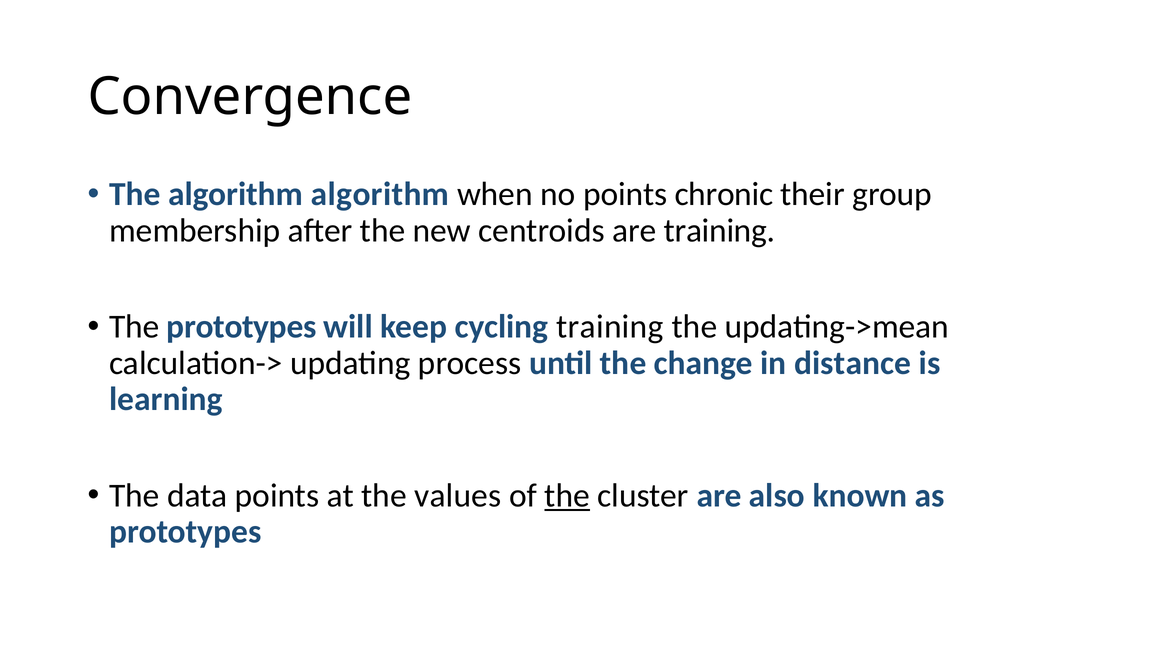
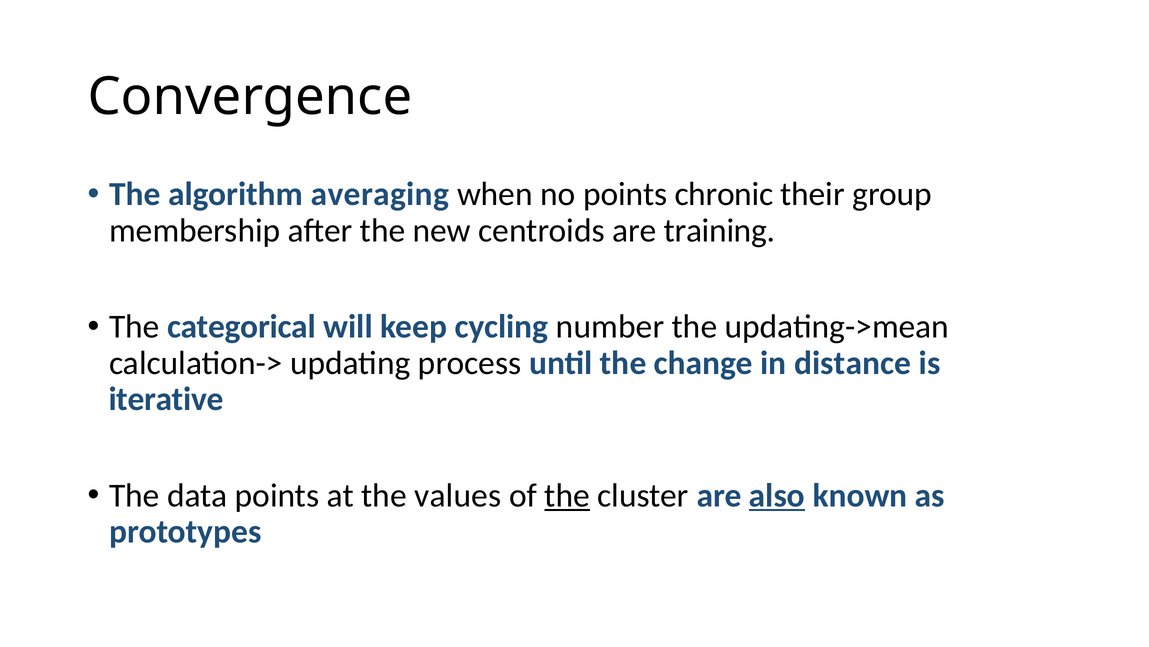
algorithm algorithm: algorithm -> averaging (380, 194)
The prototypes: prototypes -> categorical (241, 327)
cycling training: training -> number (610, 327)
learning: learning -> iterative (166, 399)
also underline: none -> present (777, 495)
